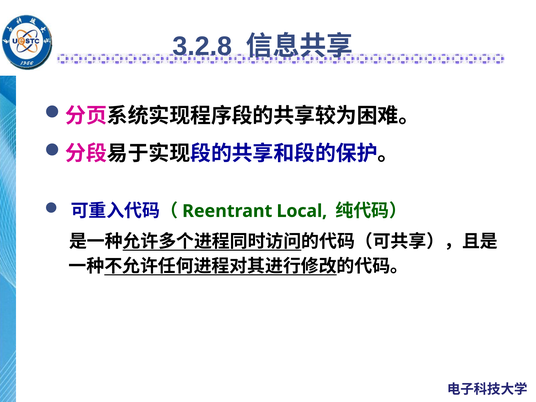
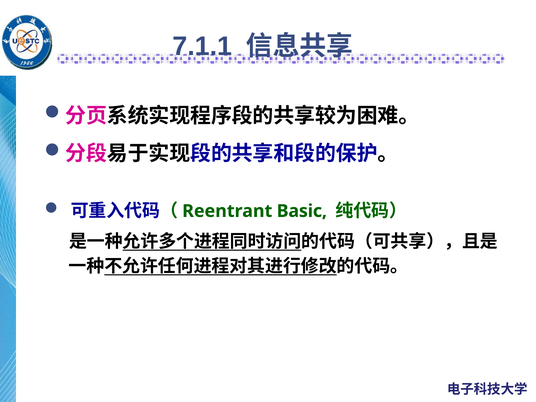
3.2.8: 3.2.8 -> 7.1.1 (202, 46)
Local: Local -> Basic (302, 211)
